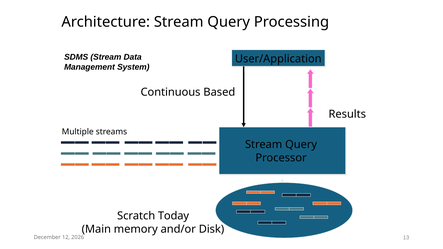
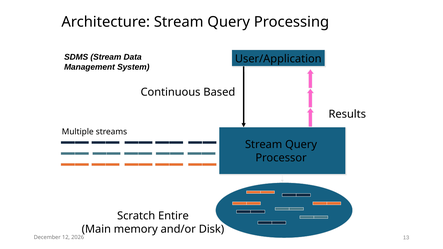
Today: Today -> Entire (173, 216)
